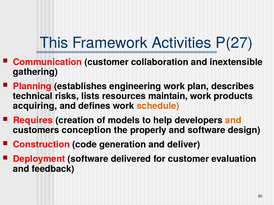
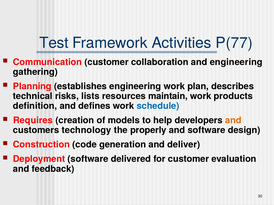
This: This -> Test (54, 43)
P(27: P(27 -> P(77 (234, 43)
and inextensible: inextensible -> engineering (236, 62)
acquiring: acquiring -> definition (35, 106)
schedule colour: orange -> blue (158, 106)
conception: conception -> technology (87, 130)
